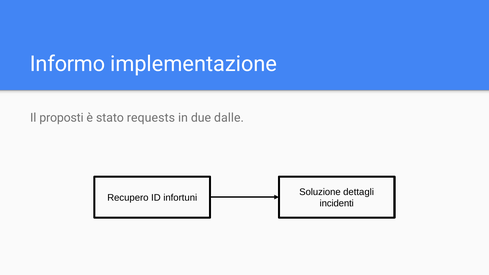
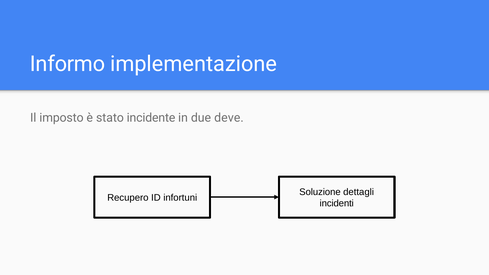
proposti: proposti -> imposto (61, 118)
requests: requests -> incidente (151, 118)
dalle: dalle -> deve (229, 118)
